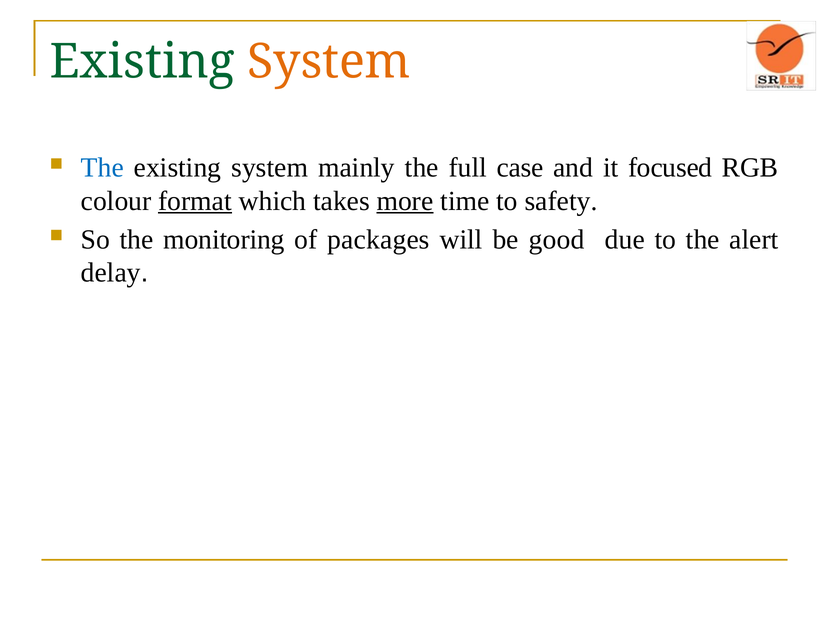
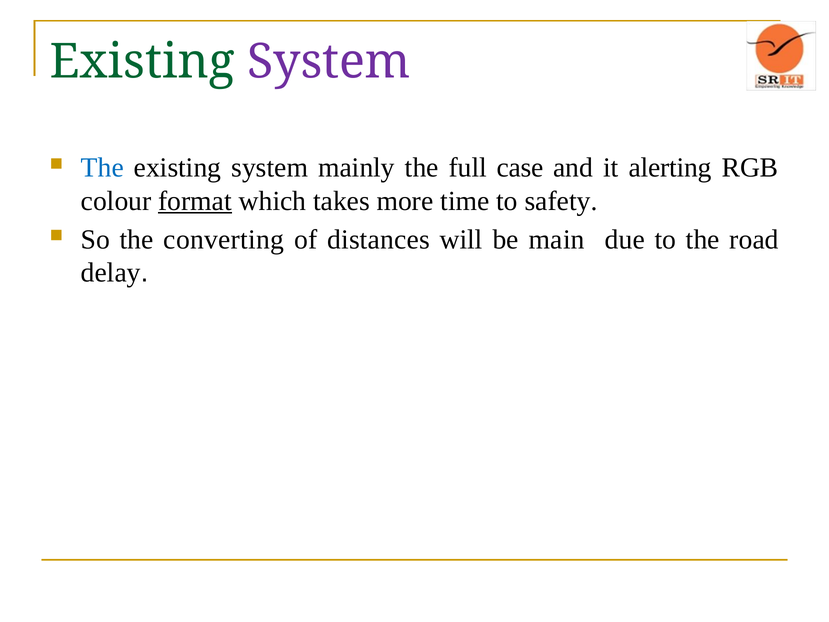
System colour: orange -> purple (329, 62)
focused: focused -> alerting (670, 168)
more underline: present -> none (405, 201)
monitoring: monitoring -> converting (224, 240)
packages: packages -> distances (378, 240)
good: good -> main (557, 240)
alert: alert -> road (754, 240)
